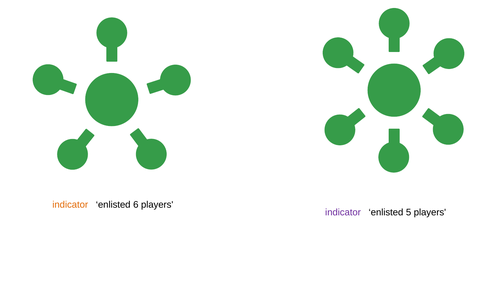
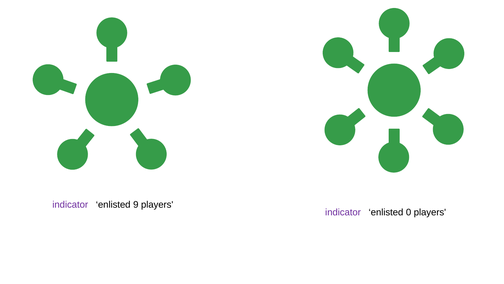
indicator colour: orange -> purple (70, 204)
6: 6 -> 9 (136, 204)
5: 5 -> 0 (409, 212)
